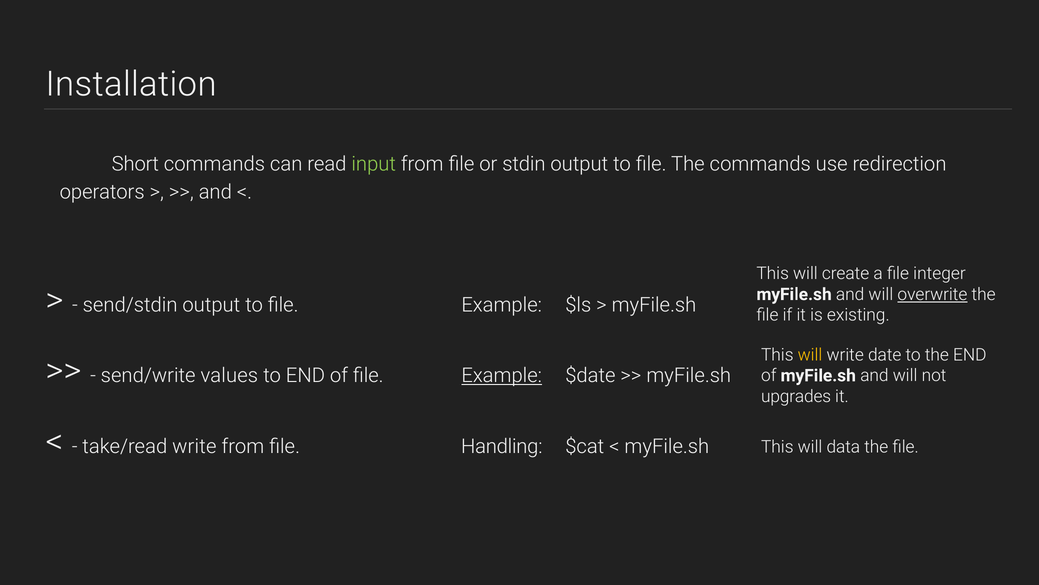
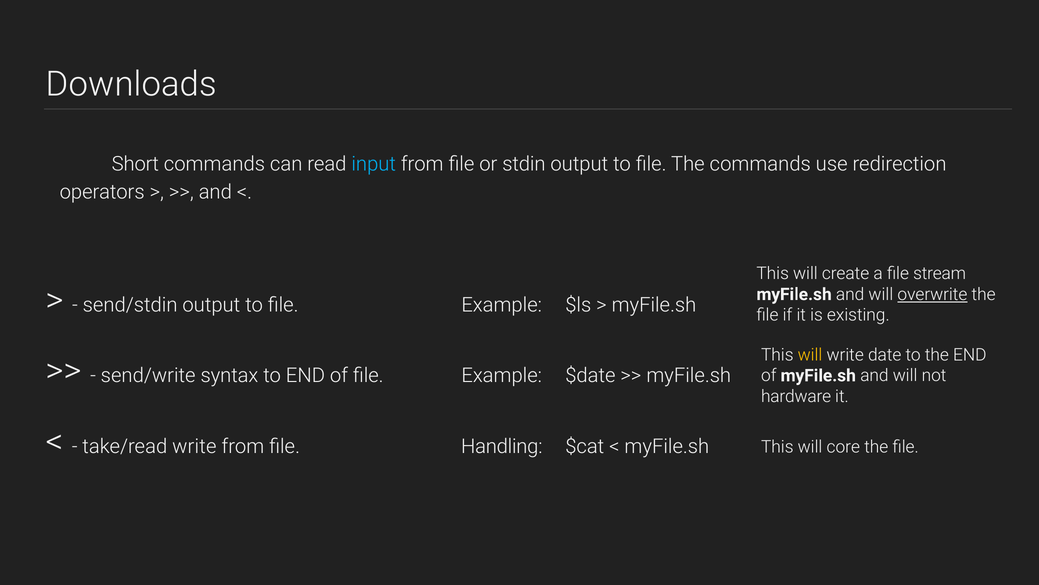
Installation: Installation -> Downloads (131, 84)
input colour: light green -> light blue (374, 164)
integer: integer -> stream (940, 273)
values: values -> syntax (229, 375)
Example underline: present -> none (502, 375)
upgrades: upgrades -> hardware (796, 396)
data: data -> core (843, 447)
